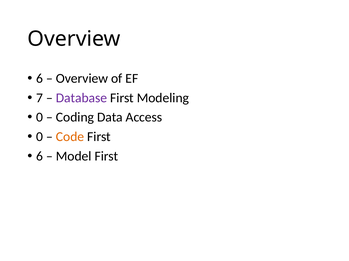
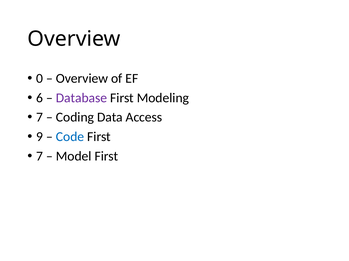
6: 6 -> 0 (40, 79)
7: 7 -> 6 (40, 98)
0: 0 -> 7 (40, 118)
0: 0 -> 9 (40, 137)
Code colour: orange -> blue (70, 137)
6: 6 -> 7 (40, 157)
